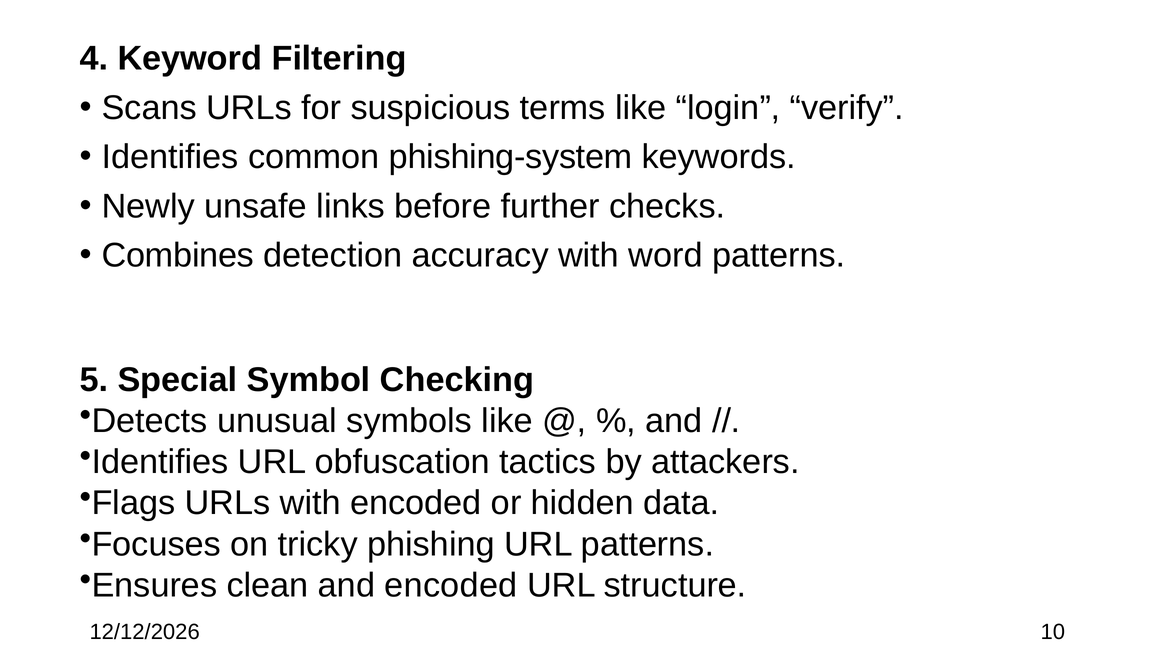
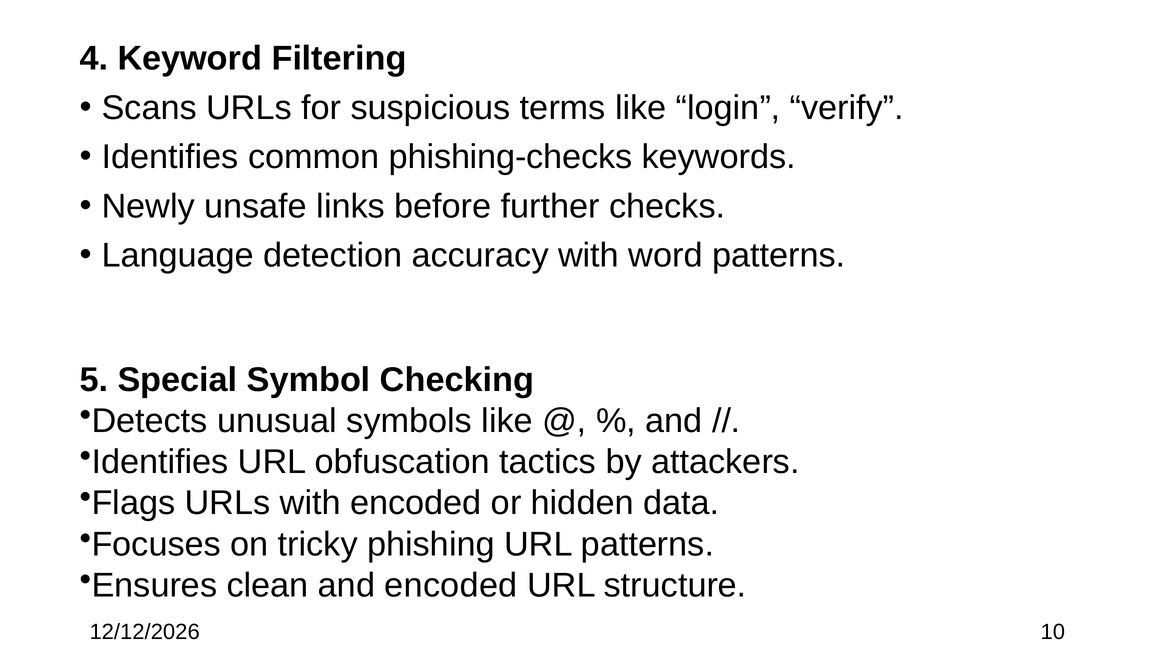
phishing-system: phishing-system -> phishing-checks (511, 157)
Combines: Combines -> Language (178, 256)
